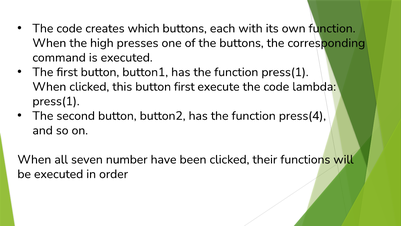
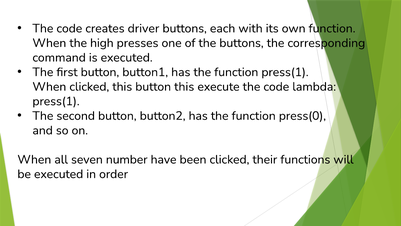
which: which -> driver (143, 28)
button first: first -> this (184, 86)
press(4: press(4 -> press(0 (302, 116)
